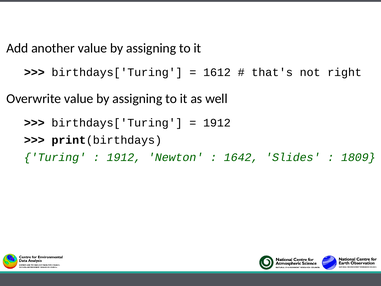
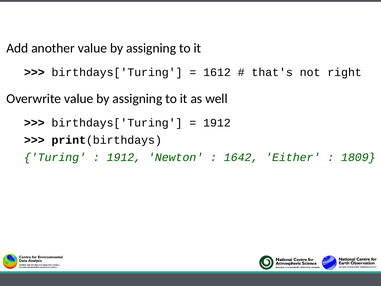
Slides: Slides -> Either (293, 157)
